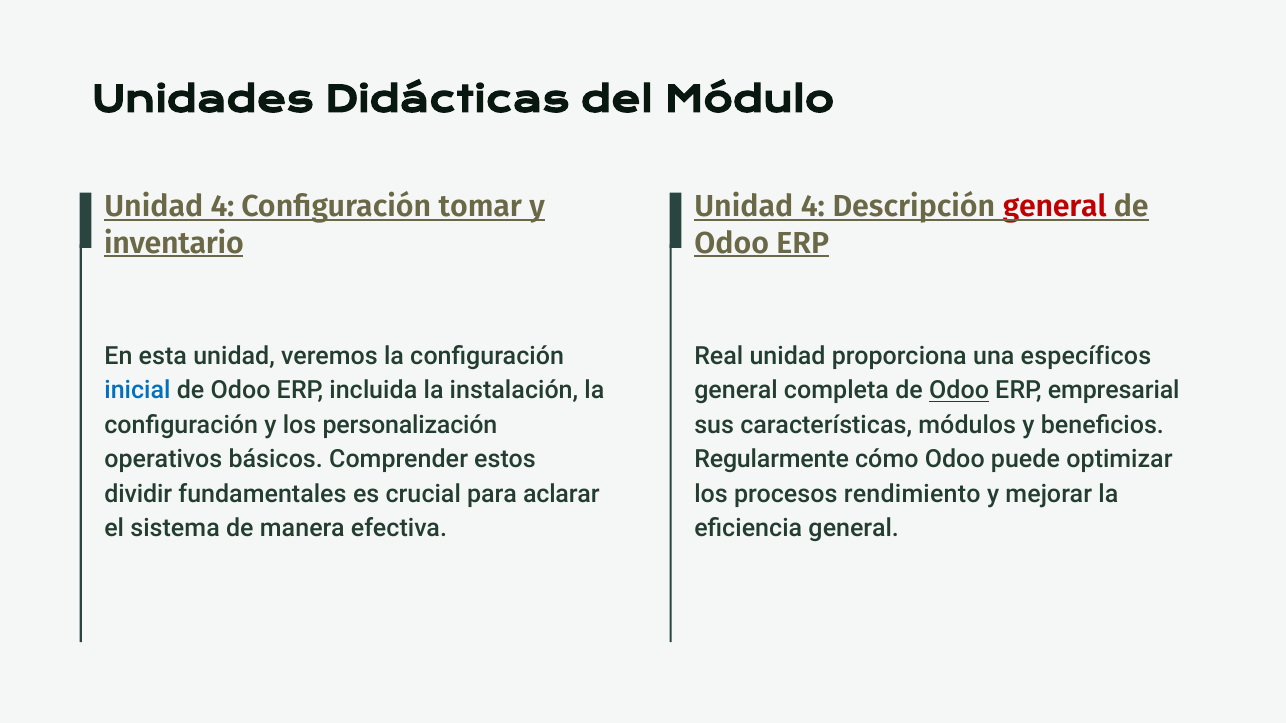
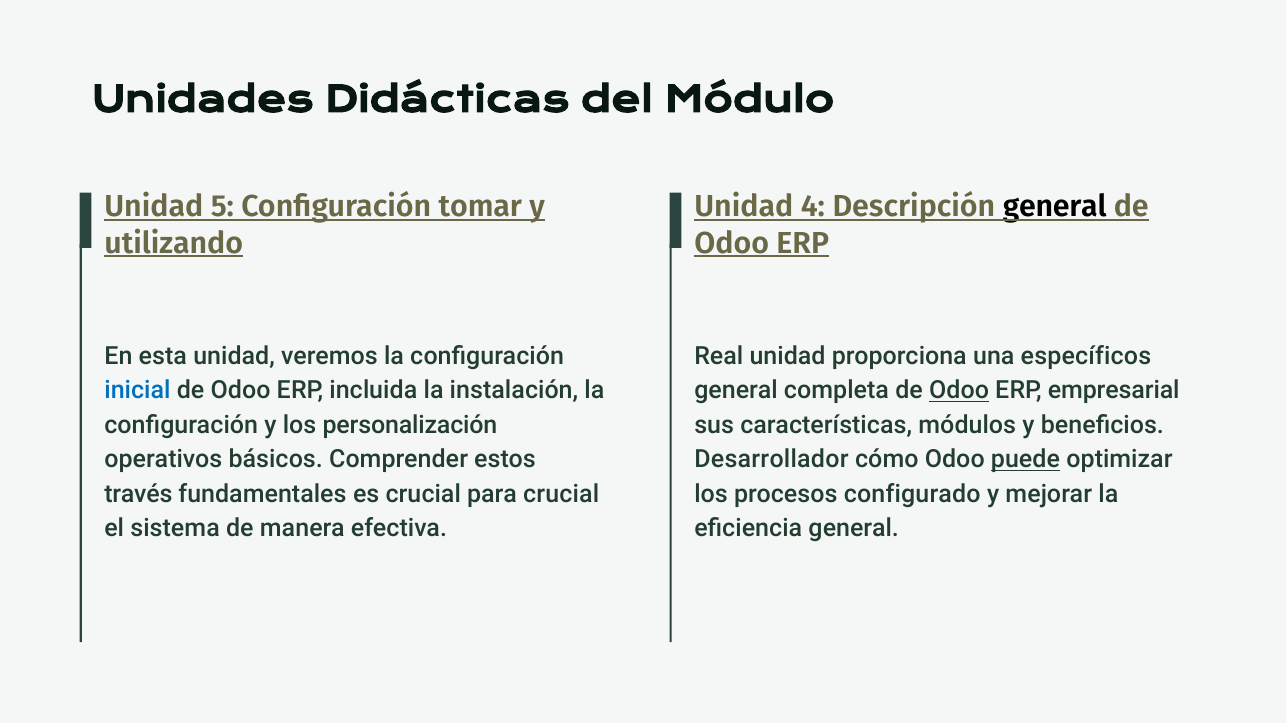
4: 4 -> 5 (222, 207)
general colour: red -> black (1055, 207)
inventario: inventario -> utilizando (174, 243)
Regularmente: Regularmente -> Desarrollador (771, 460)
puede underline: none -> present (1025, 460)
dividir: dividir -> través (138, 494)
para aclarar: aclarar -> crucial (561, 494)
rendimiento: rendimiento -> configurado (912, 494)
